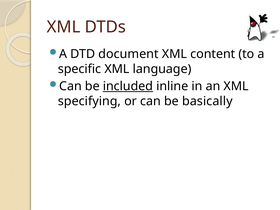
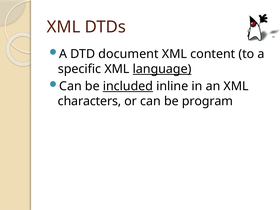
language underline: none -> present (162, 69)
specifying: specifying -> characters (90, 101)
basically: basically -> program (207, 101)
